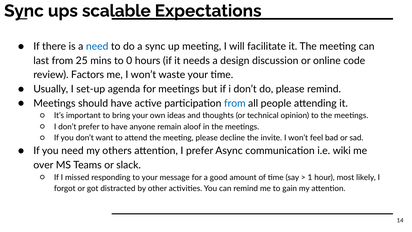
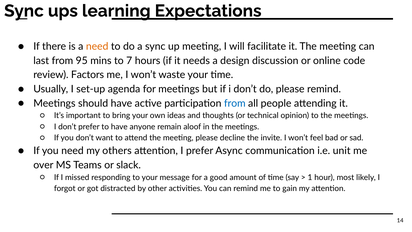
scalable: scalable -> learning (116, 11)
need colour: blue -> orange (97, 46)
25: 25 -> 95 (82, 61)
0: 0 -> 7 (129, 61)
wiki: wiki -> unit (342, 151)
